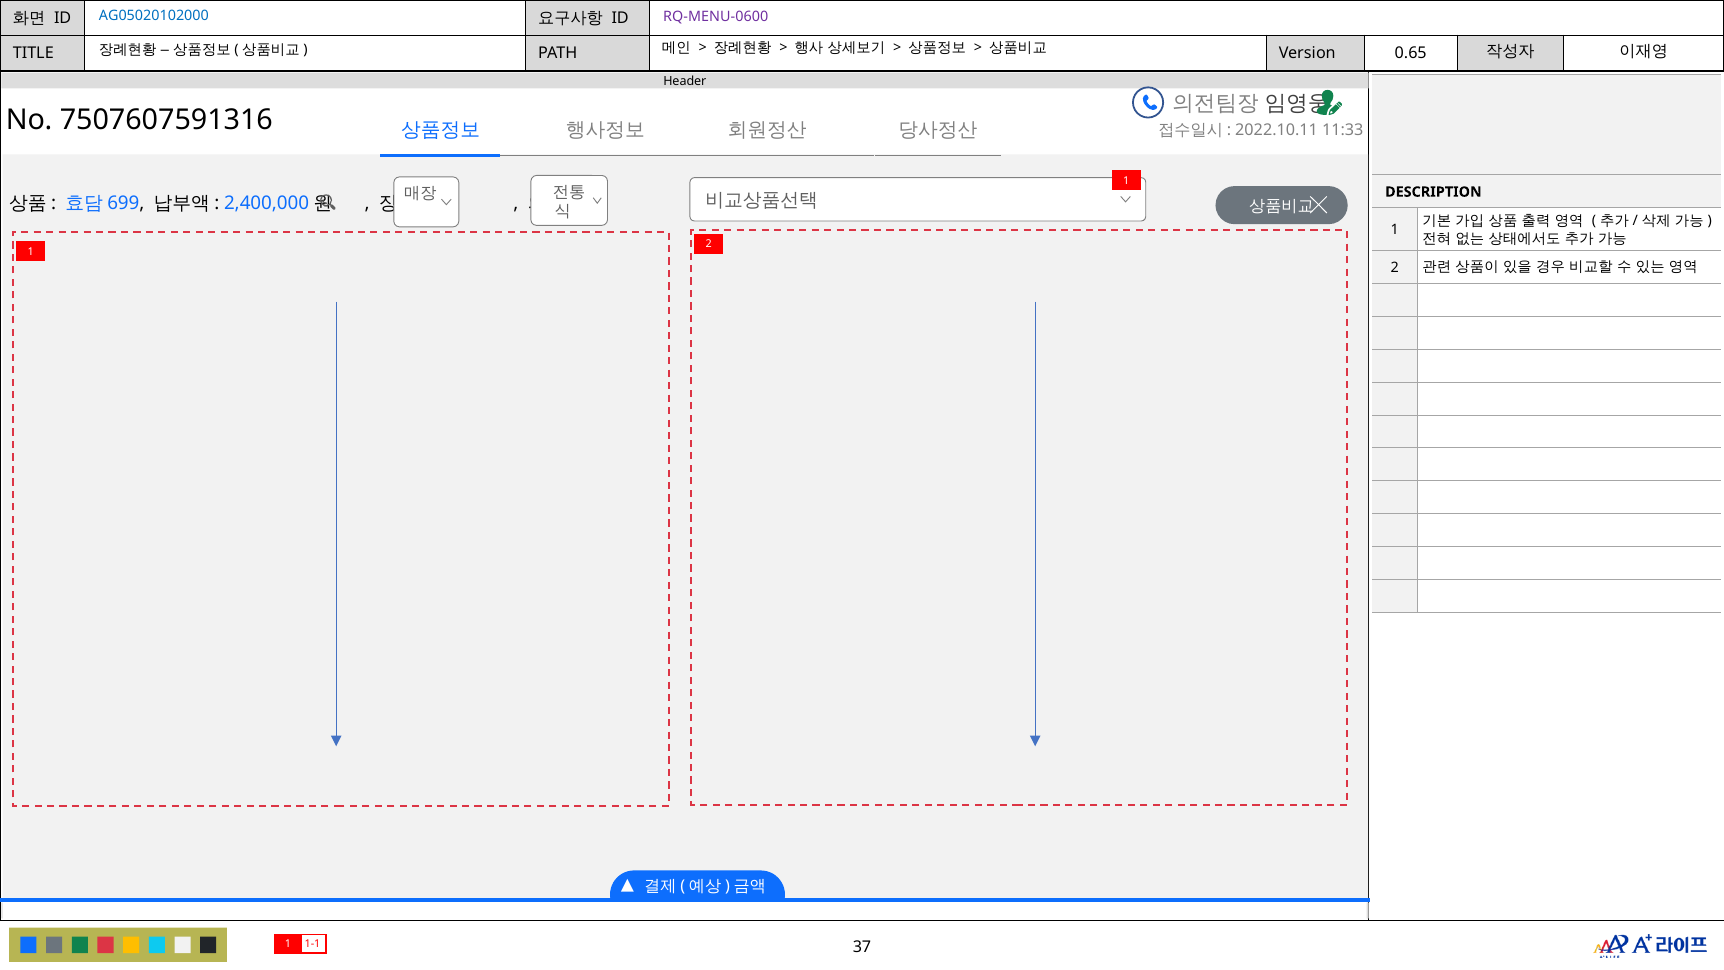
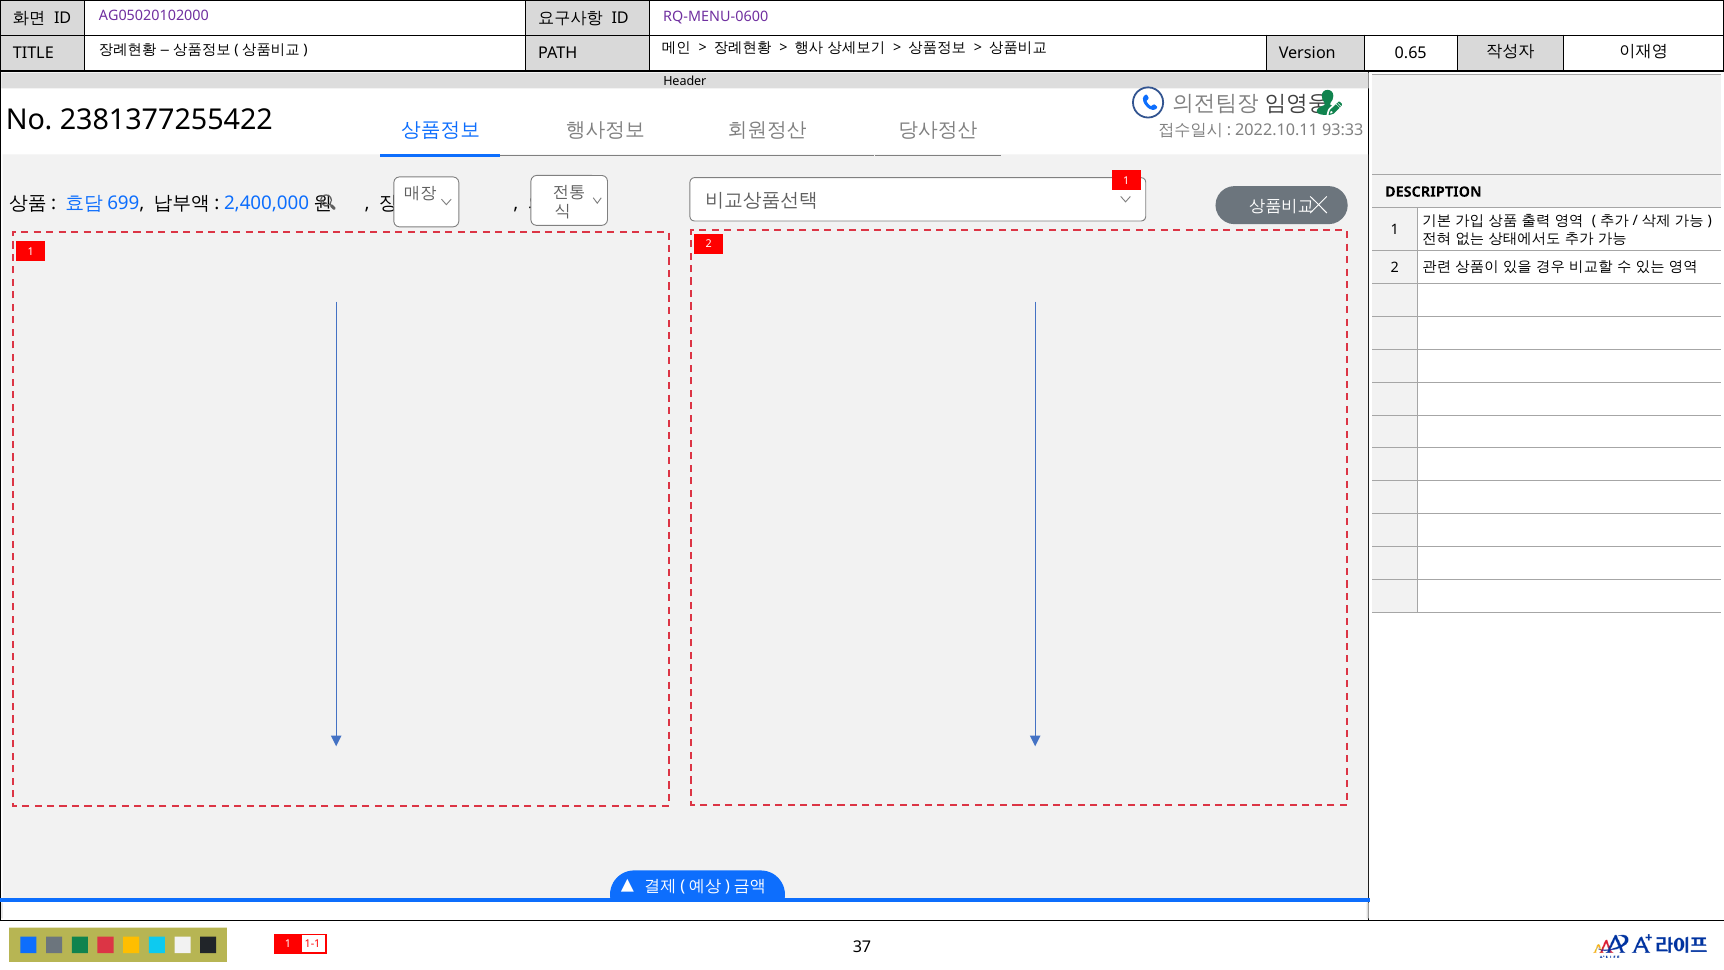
AG05020102000 colour: blue -> purple (154, 15)
7507607591316: 7507607591316 -> 2381377255422 (166, 120)
11:33: 11:33 -> 93:33 (1343, 130)
